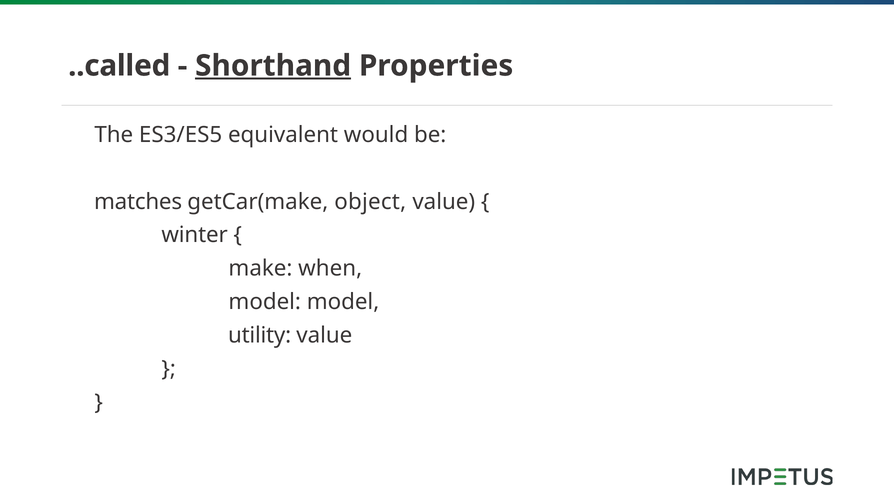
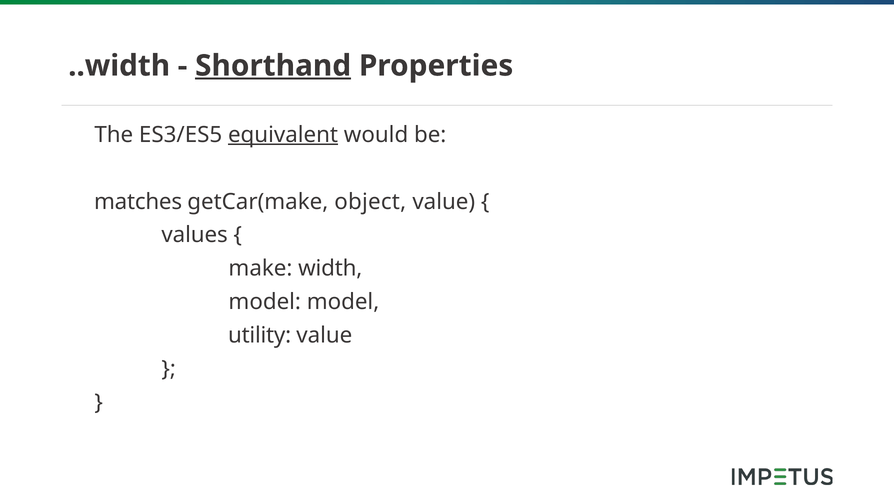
..called: ..called -> ..width (119, 66)
equivalent underline: none -> present (283, 135)
winter: winter -> values (195, 235)
when: when -> width (330, 269)
